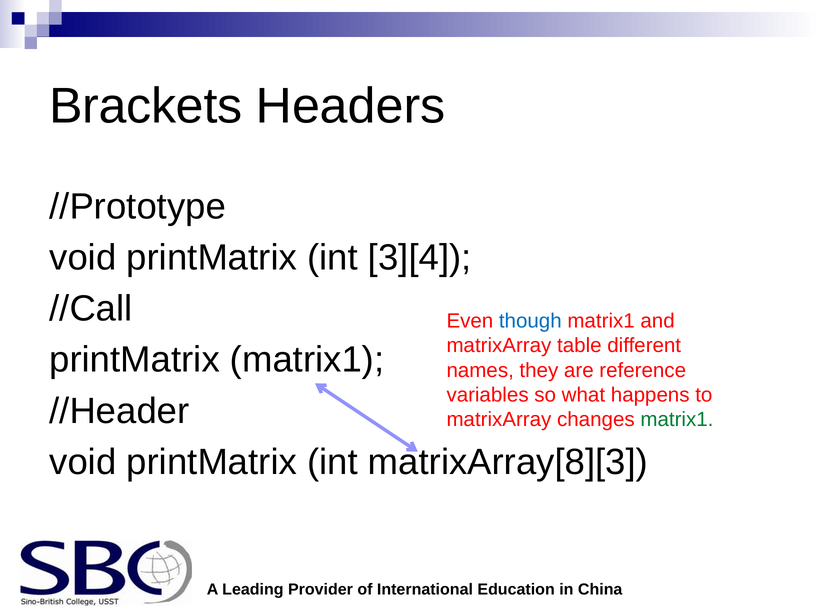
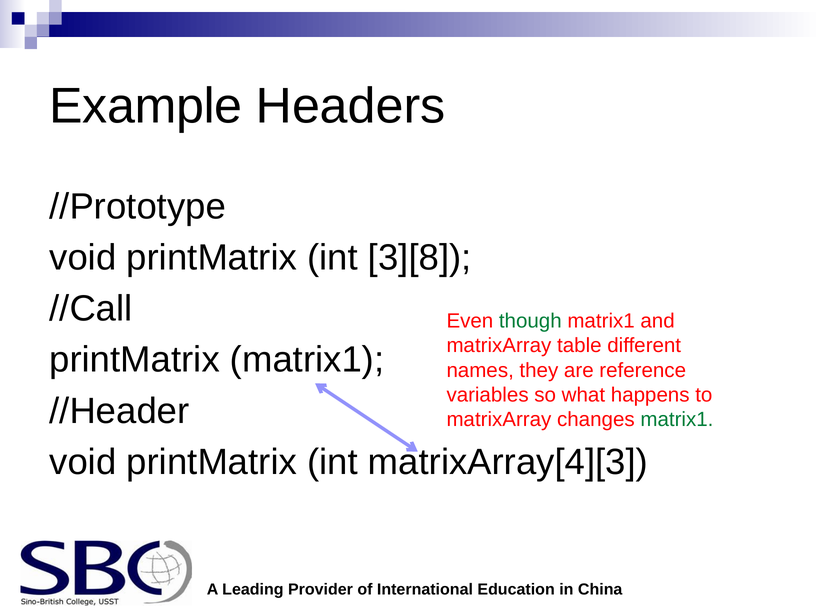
Brackets: Brackets -> Example (146, 106)
3][4: 3][4 -> 3][8 (420, 258)
though colour: blue -> green (530, 321)
matrixArray[8][3: matrixArray[8][3 -> matrixArray[4][3 (508, 463)
